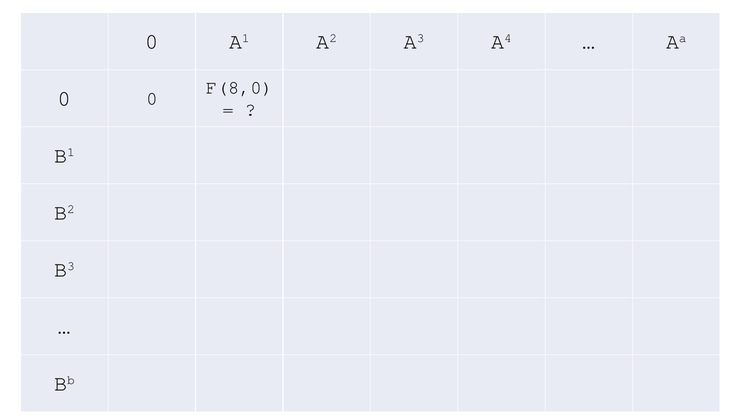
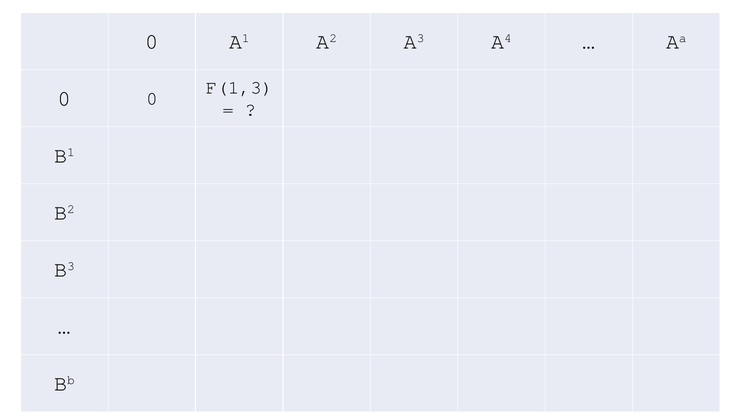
F(8,0: F(8,0 -> F(1,3 (239, 87)
